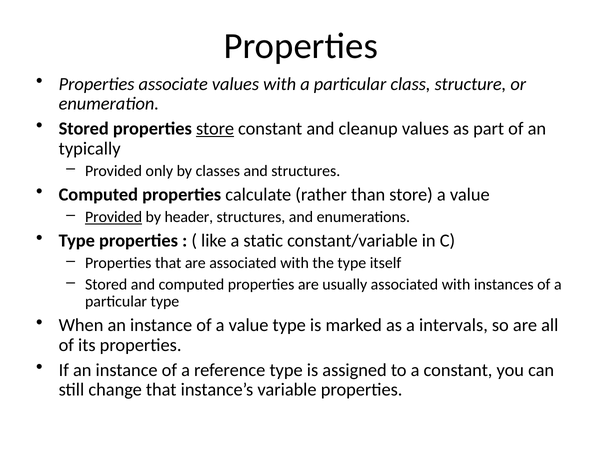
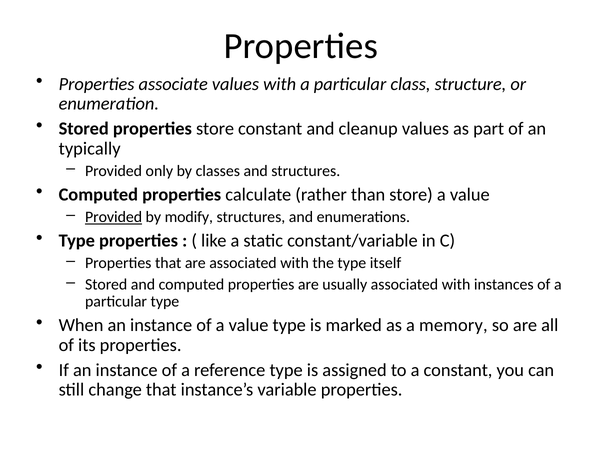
store underline: present -> none (215, 128)
header: header -> modify (189, 217)
intervals: intervals -> memory (453, 325)
